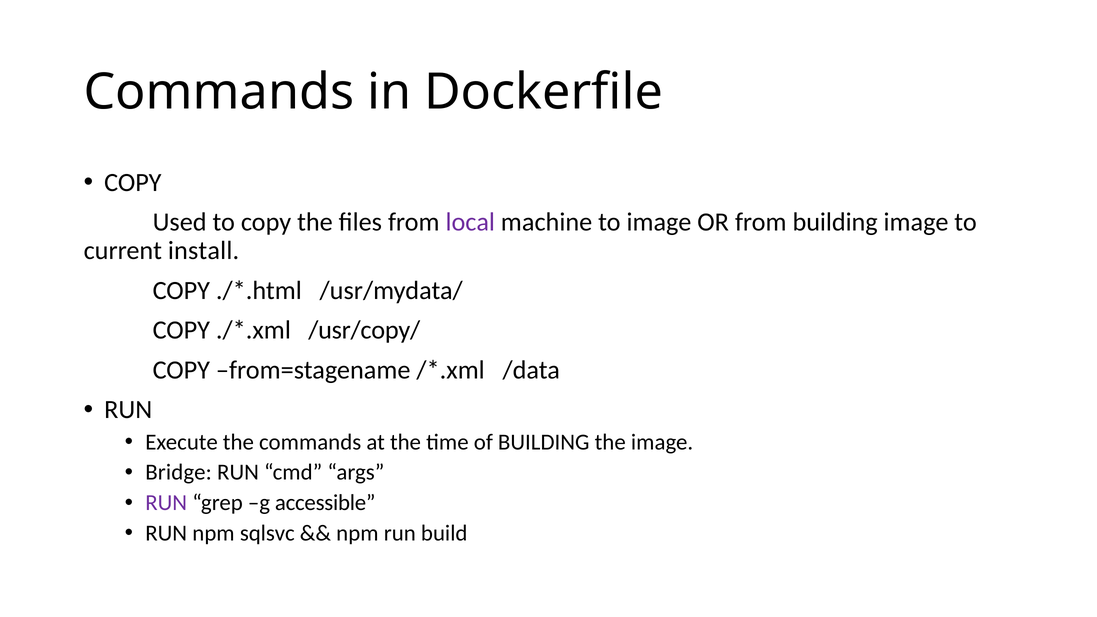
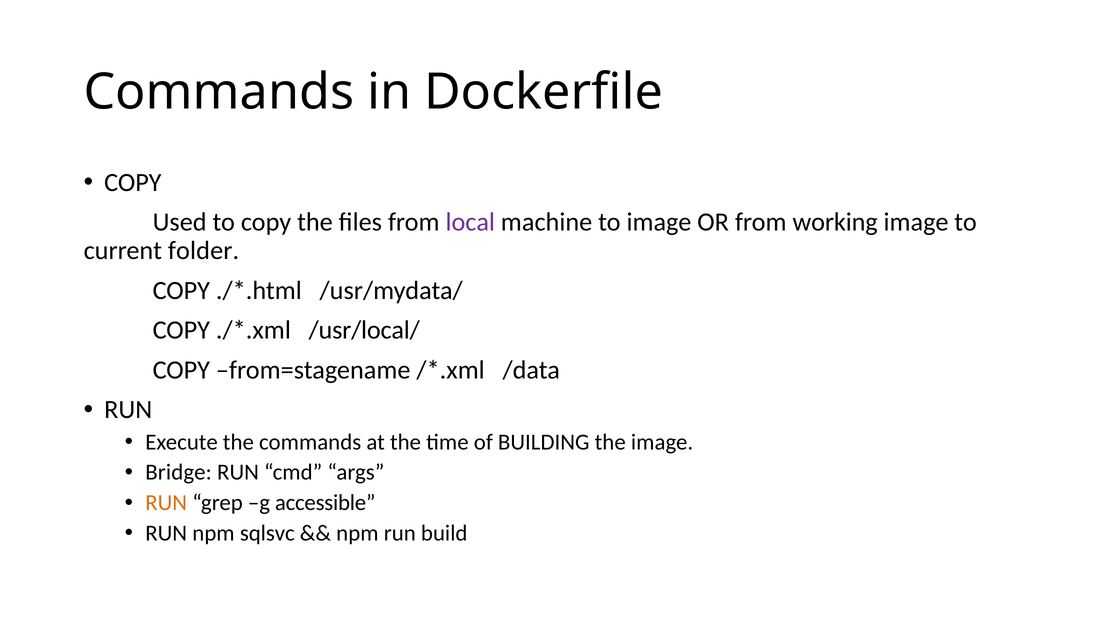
from building: building -> working (835, 222)
install: install -> folder (204, 251)
/usr/copy/: /usr/copy/ -> /usr/local/ (364, 330)
RUN colour: purple -> orange (166, 503)
